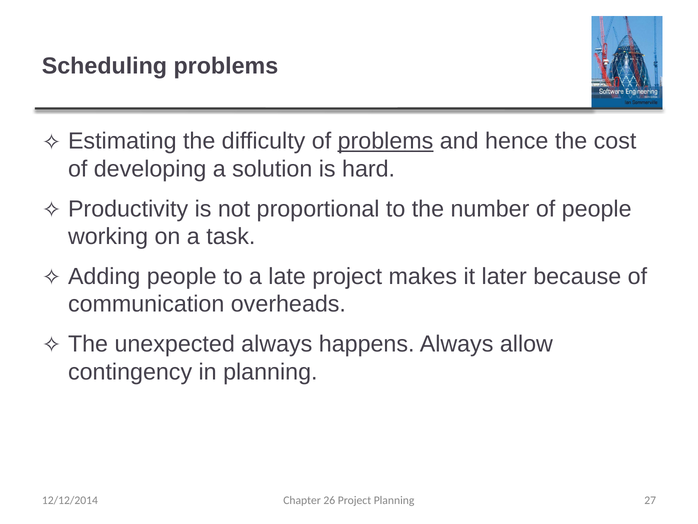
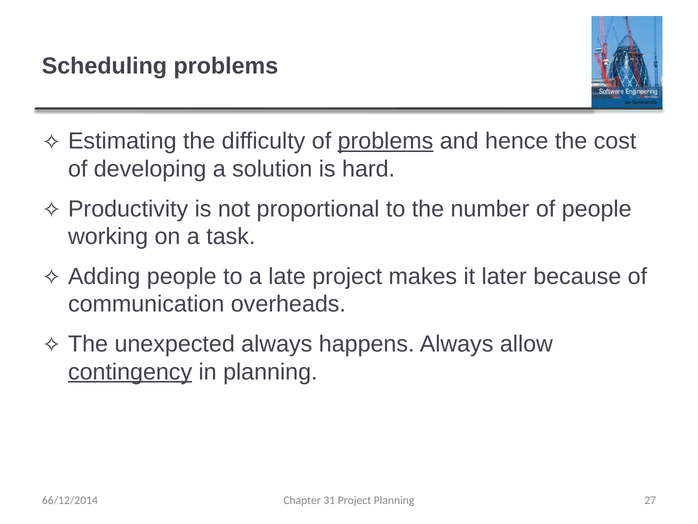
contingency underline: none -> present (130, 371)
12/12/2014: 12/12/2014 -> 66/12/2014 (70, 500)
26: 26 -> 31 (329, 500)
